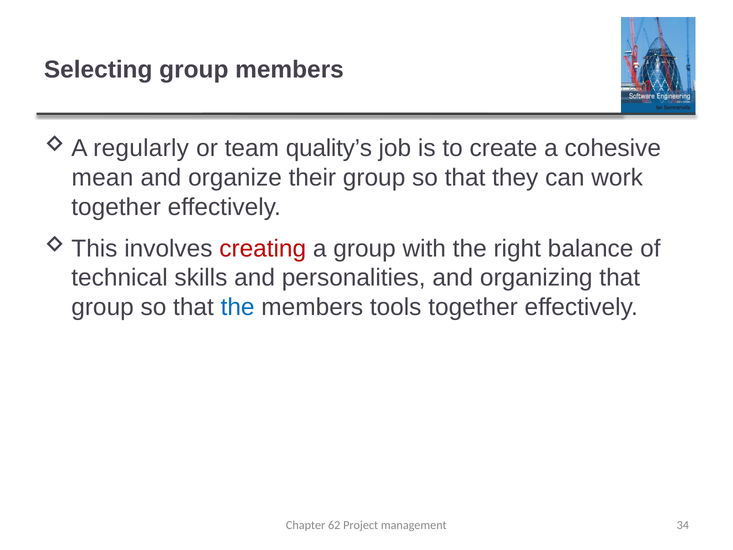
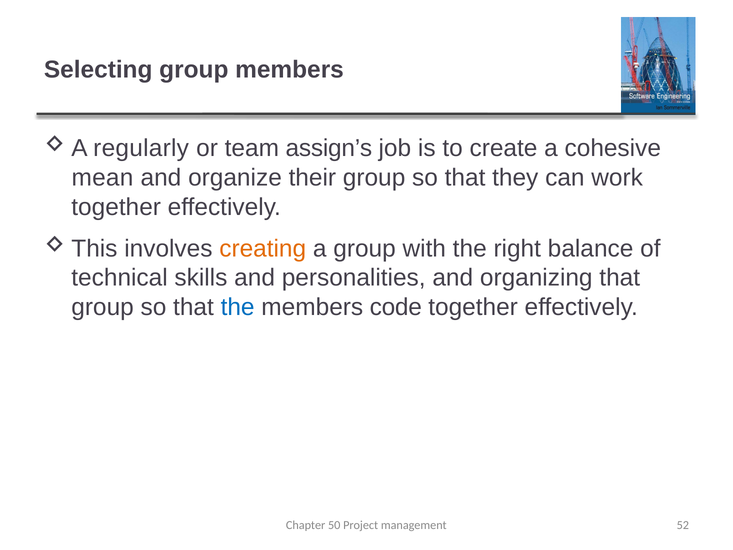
quality’s: quality’s -> assign’s (329, 148)
creating colour: red -> orange (263, 248)
tools: tools -> code (396, 307)
62: 62 -> 50 (334, 525)
34: 34 -> 52 (683, 525)
